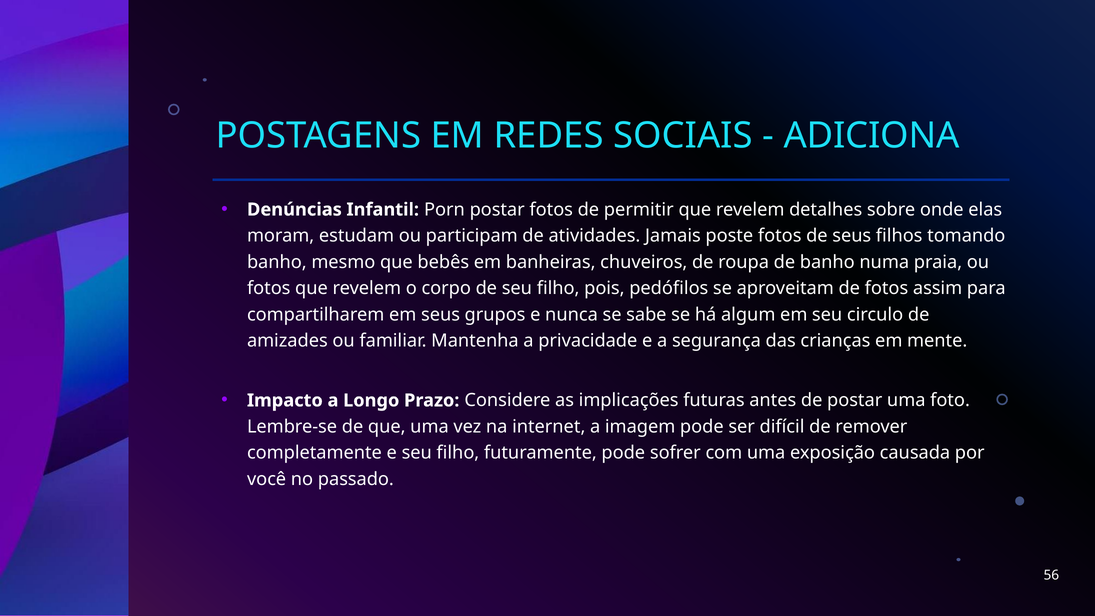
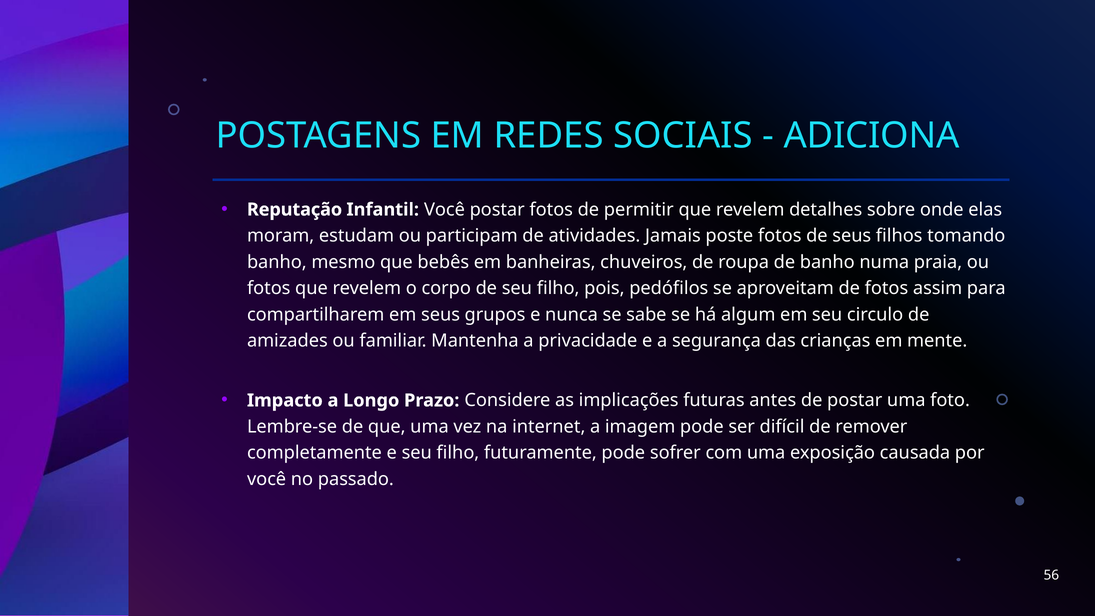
Denúncias: Denúncias -> Reputação (295, 210)
Infantil Porn: Porn -> Você (444, 210)
